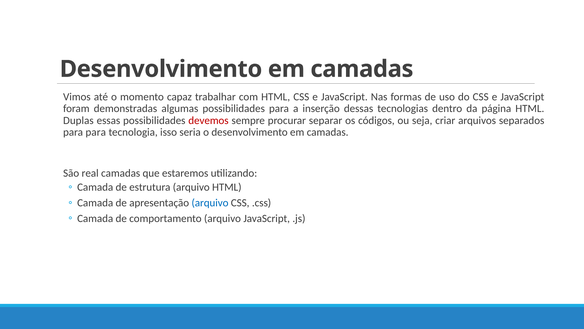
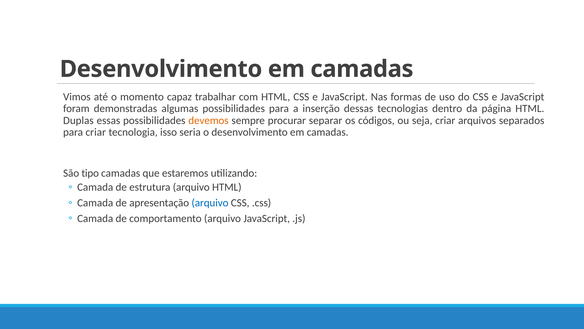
devemos colour: red -> orange (209, 120)
para para: para -> criar (96, 132)
real: real -> tipo (90, 173)
